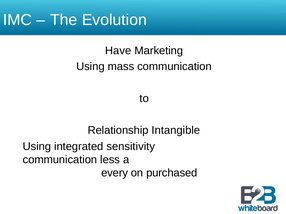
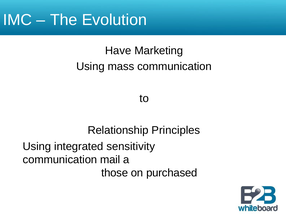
Intangible: Intangible -> Principles (176, 131)
less: less -> mail (110, 160)
every: every -> those (115, 173)
